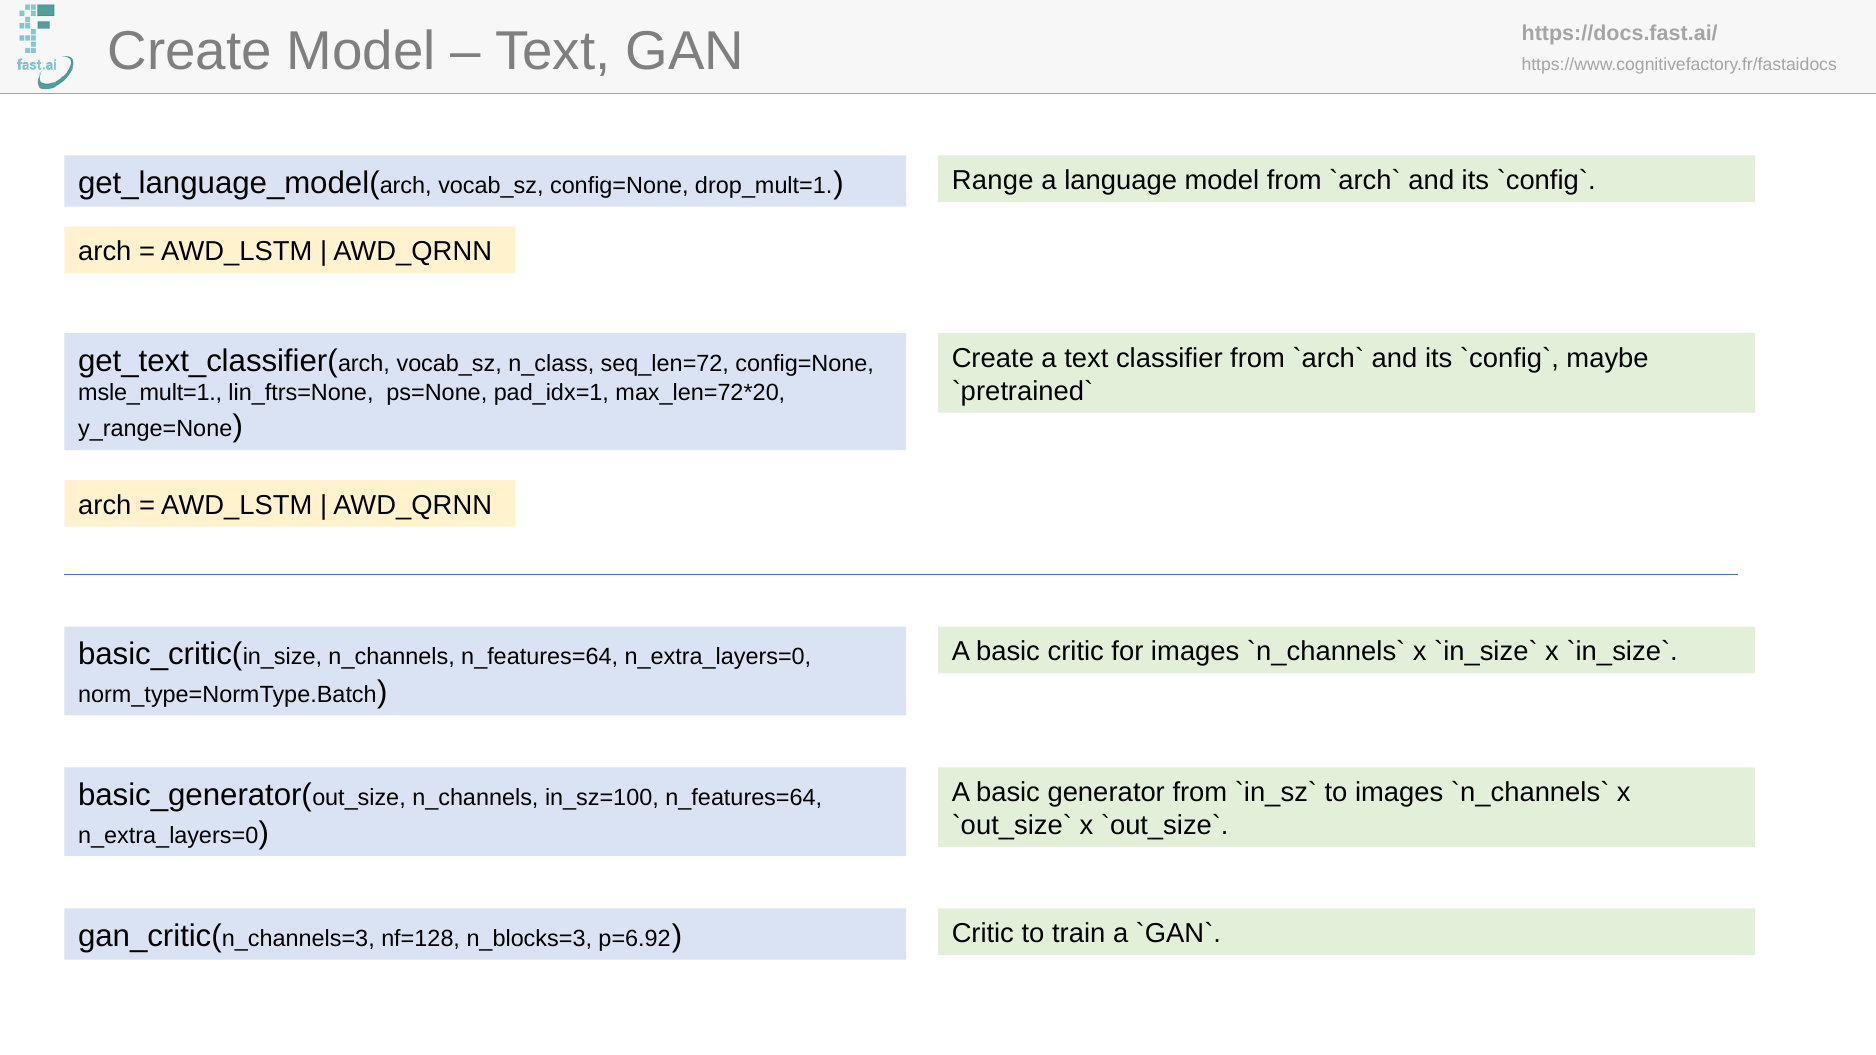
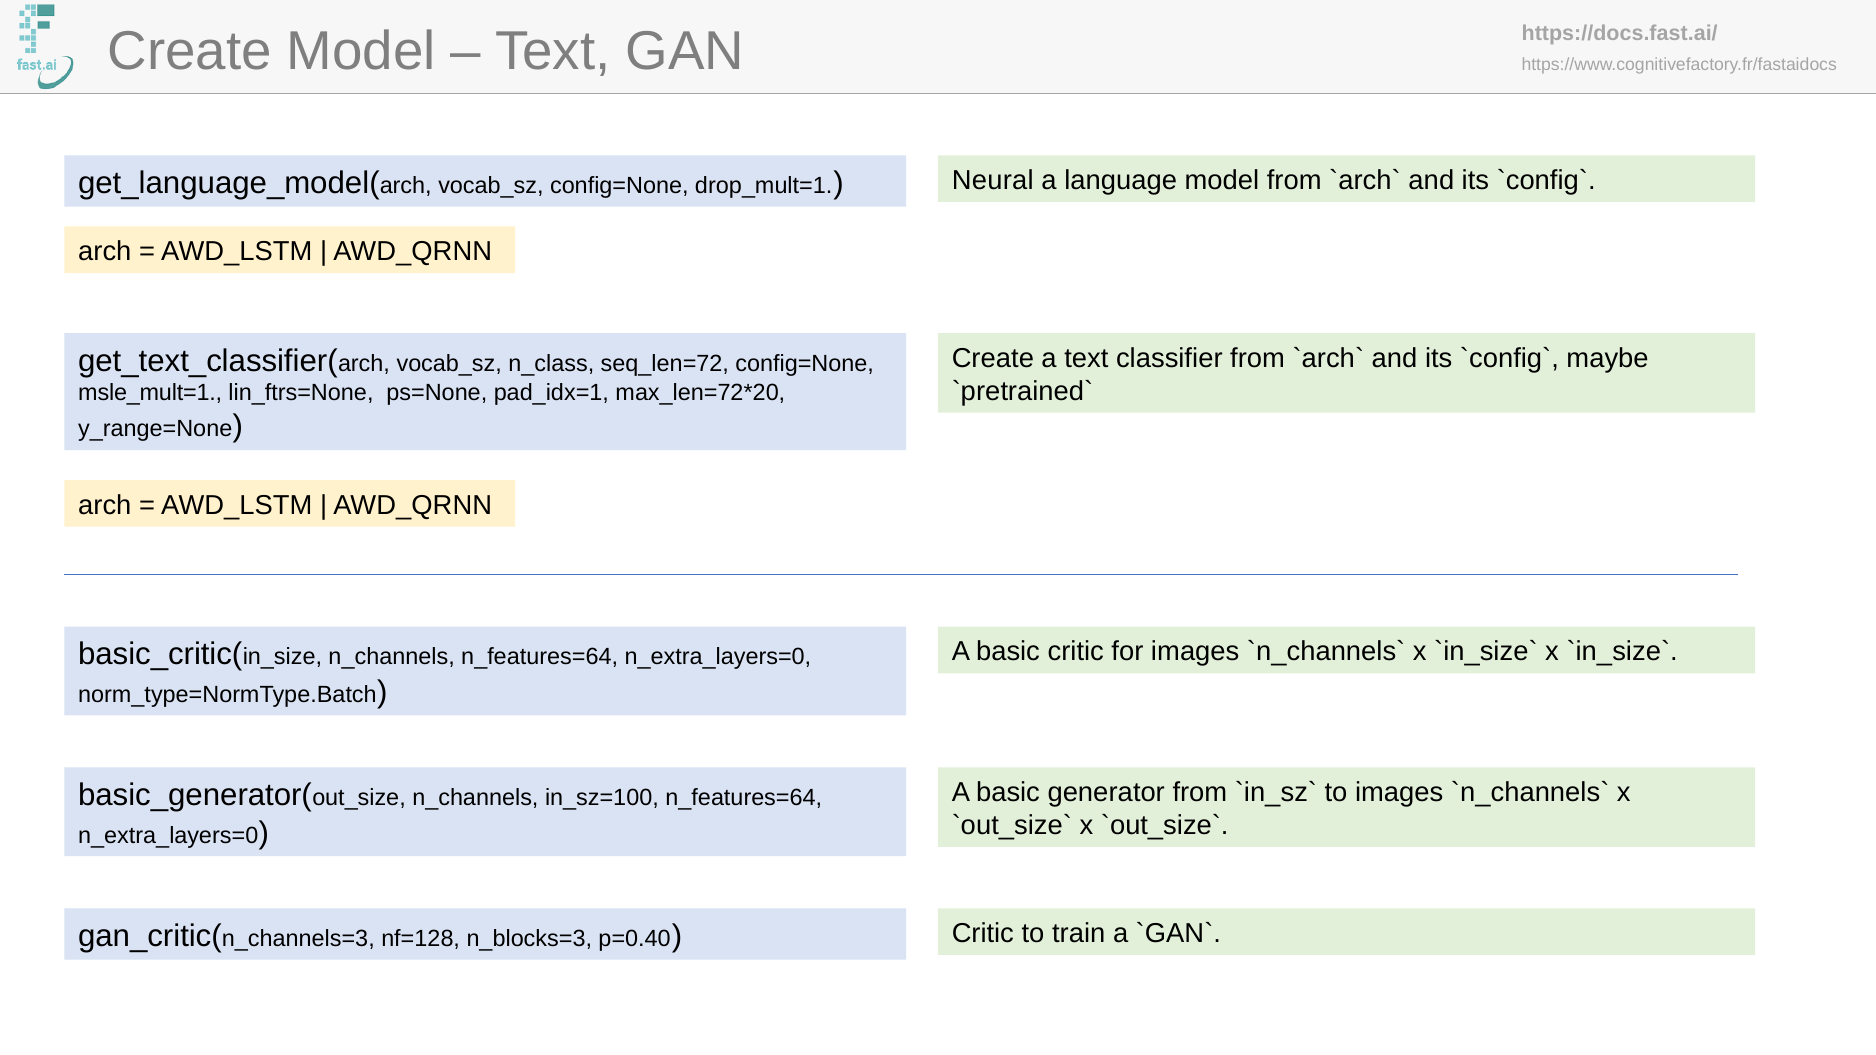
Range: Range -> Neural (993, 181)
p=6.92: p=6.92 -> p=0.40 (635, 939)
